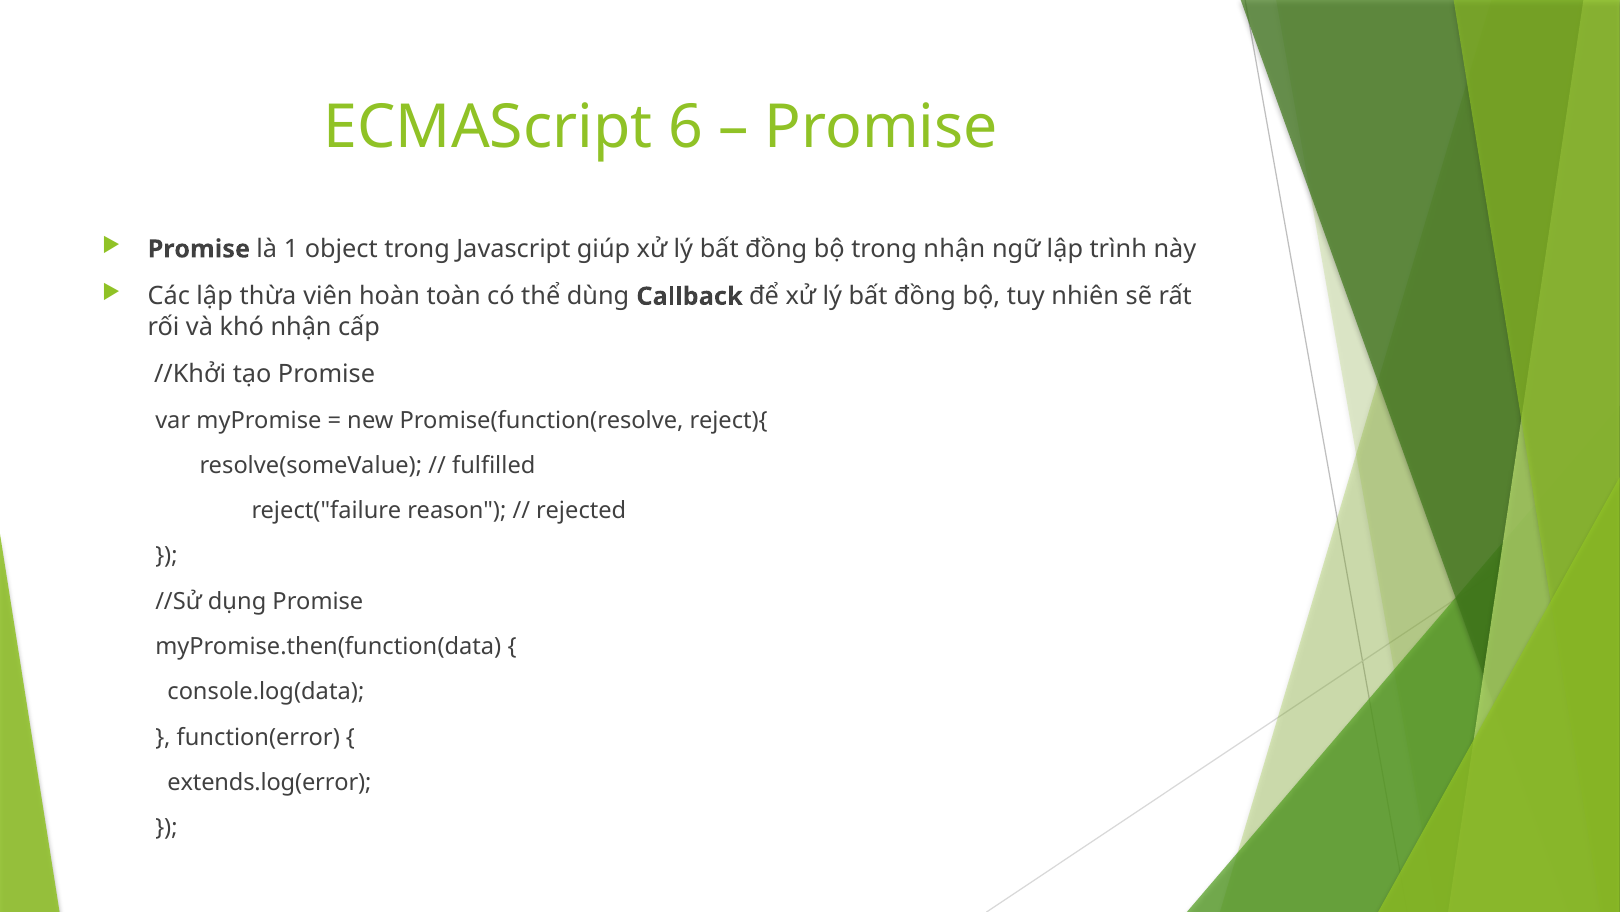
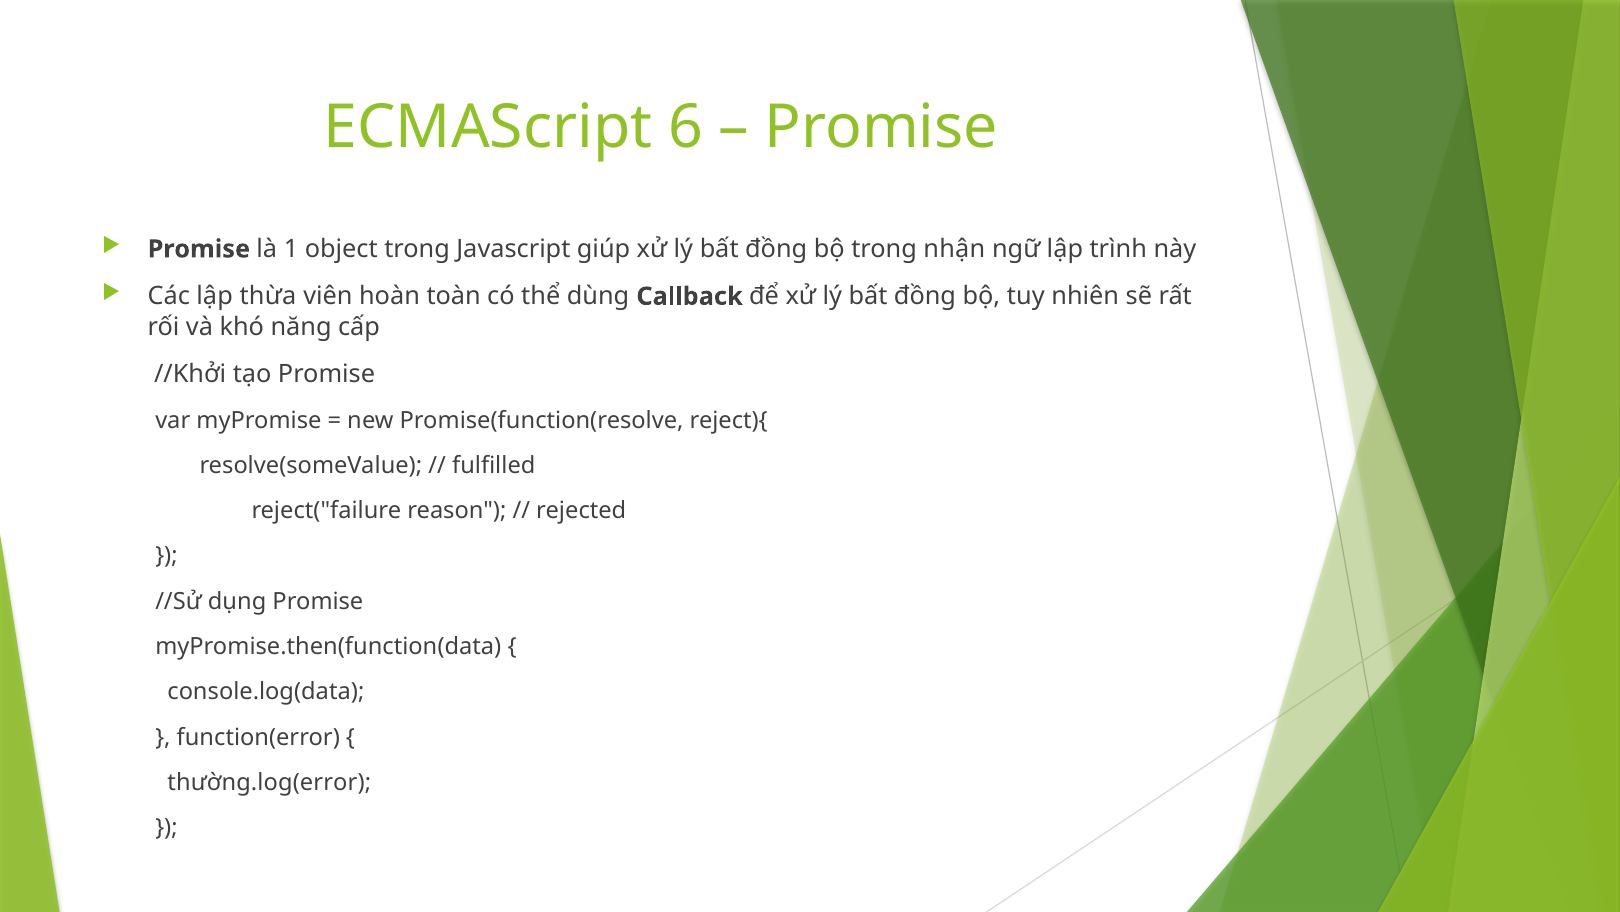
khó nhận: nhận -> năng (301, 327)
extends.log(error: extends.log(error -> thường.log(error (269, 782)
